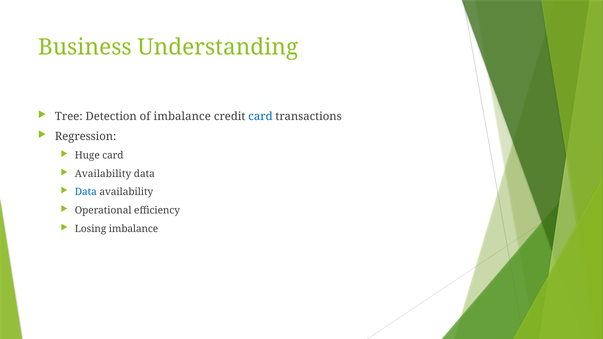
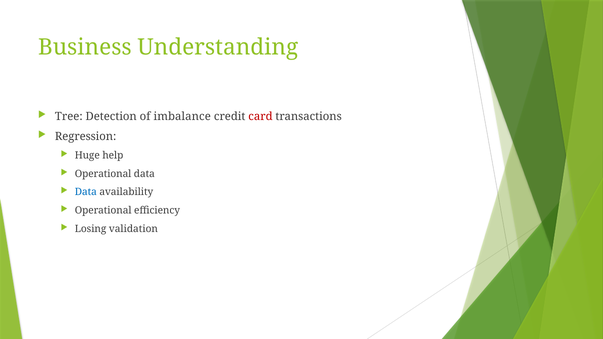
card colour: blue -> red (260, 117)
Huge card: card -> help (113, 156)
Availability: Availability -> Operational (103, 174)
Losing imbalance: imbalance -> validation (133, 229)
